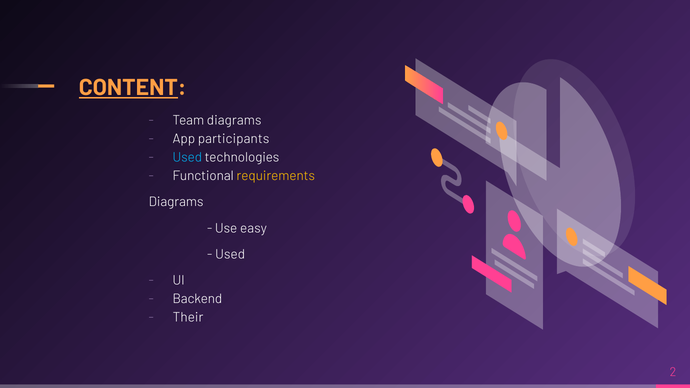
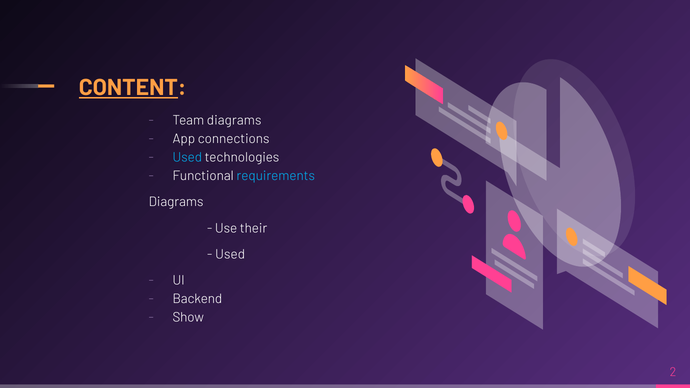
participants: participants -> connections (234, 139)
requirements colour: yellow -> light blue (276, 176)
easy: easy -> their (254, 228)
Their: Their -> Show (188, 318)
